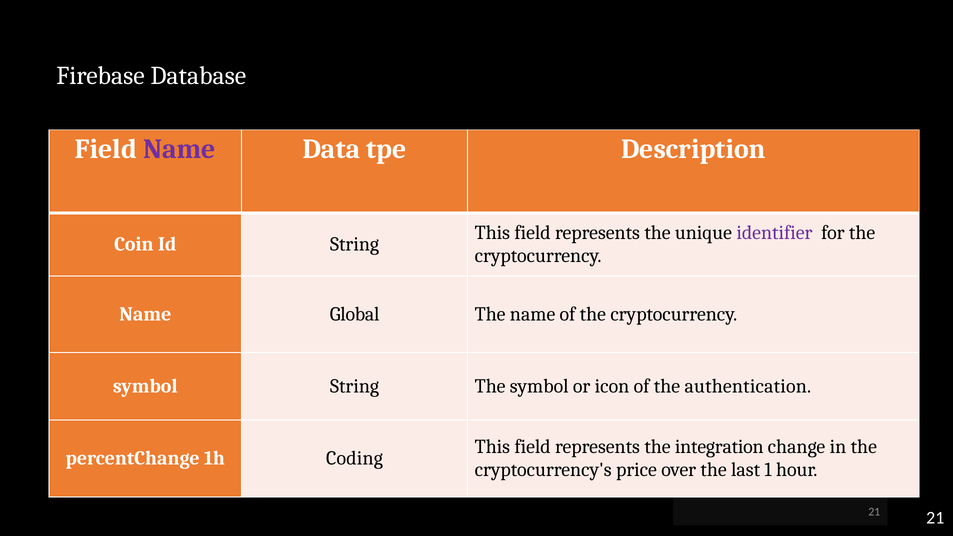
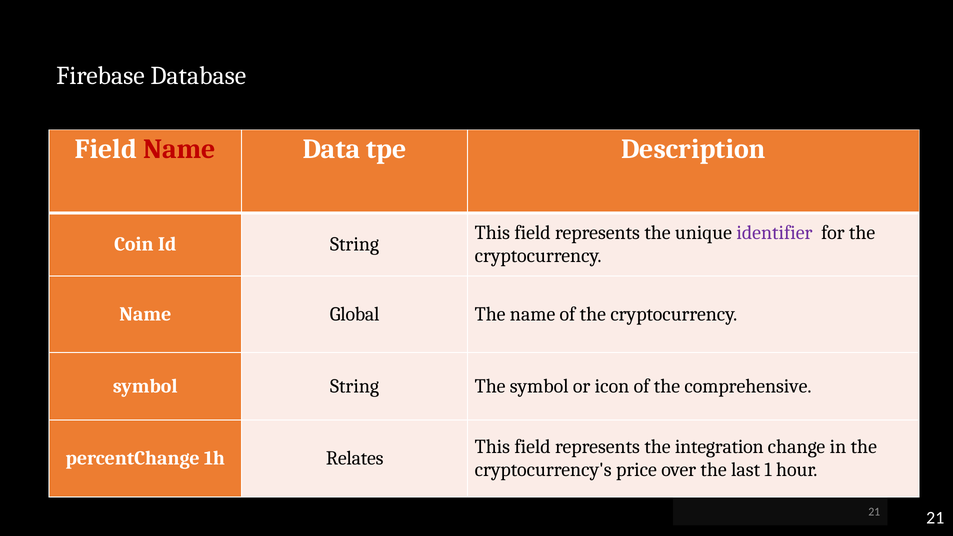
Name colour: purple -> red (179, 149)
authentication: authentication -> comprehensive (748, 386)
Coding: Coding -> Relates (355, 458)
